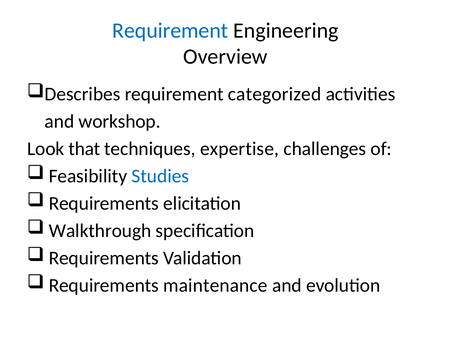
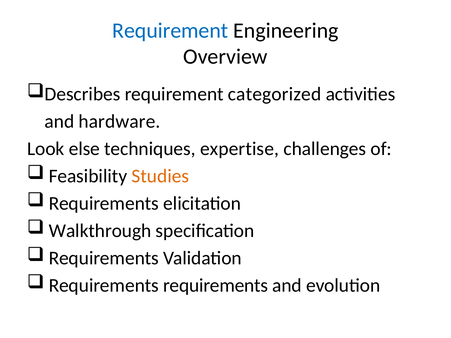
workshop: workshop -> hardware (120, 122)
that: that -> else (84, 149)
Studies colour: blue -> orange (160, 176)
Requirements maintenance: maintenance -> requirements (216, 285)
